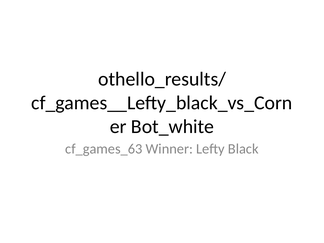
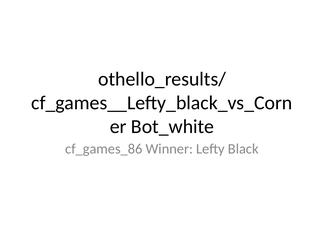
cf_games_63: cf_games_63 -> cf_games_86 (104, 149)
